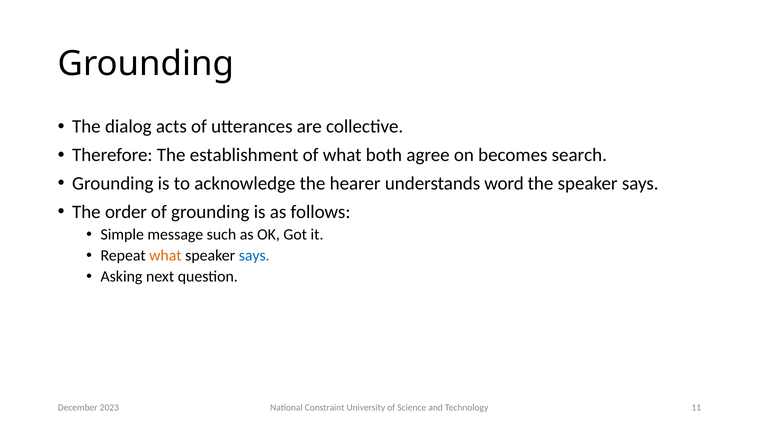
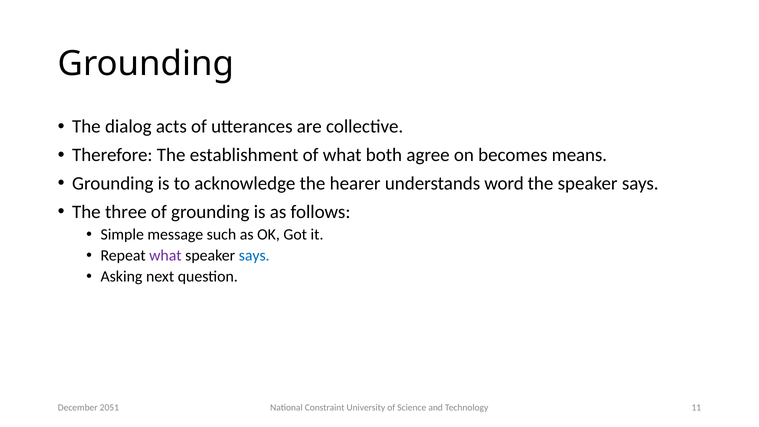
search: search -> means (579, 155)
order: order -> three (126, 212)
what colour: orange -> purple (165, 256)
2023: 2023 -> 2051 (109, 408)
